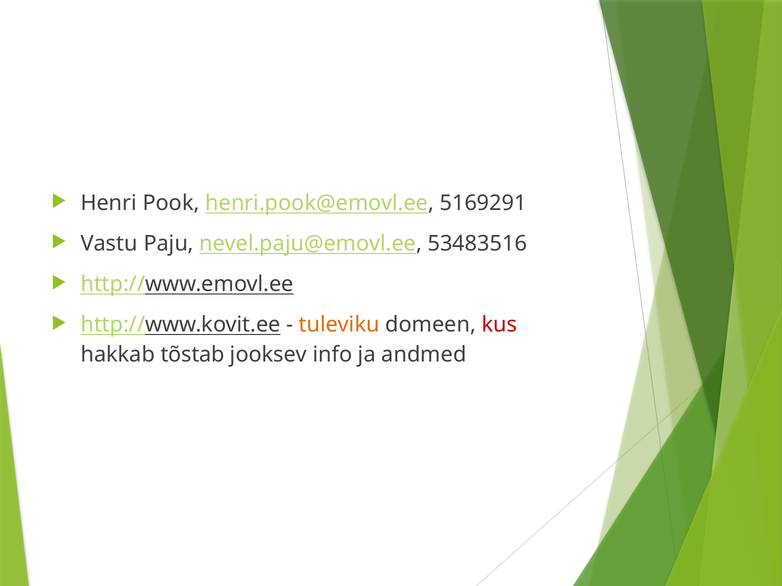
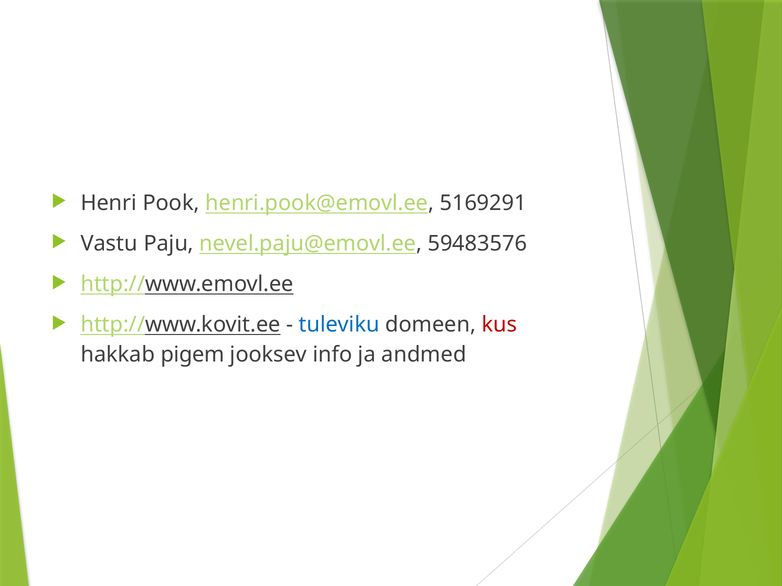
53483516: 53483516 -> 59483576 (477, 244)
tuleviku colour: orange -> blue (339, 325)
tõstab: tõstab -> pigem (193, 355)
